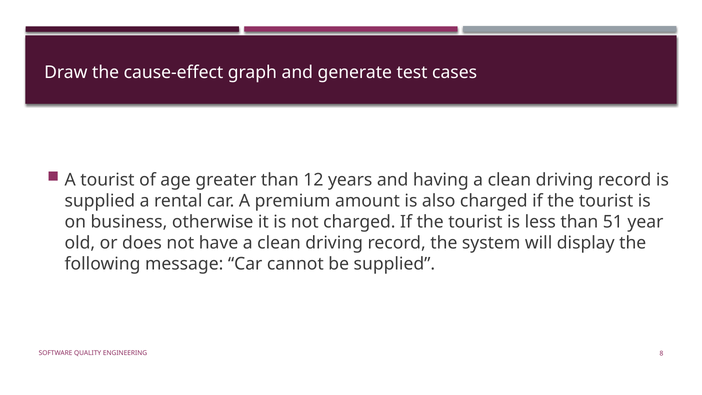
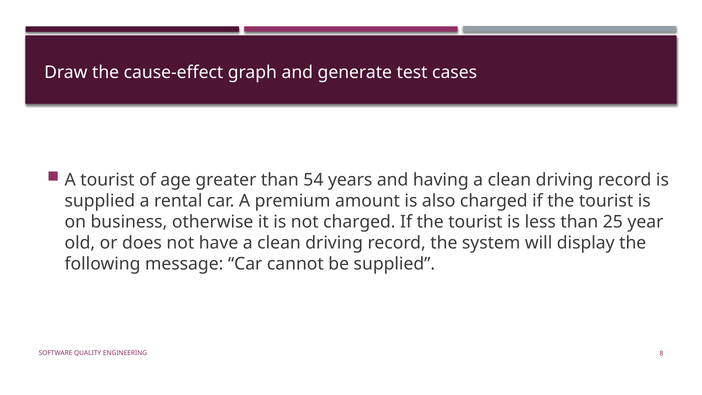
12: 12 -> 54 (313, 180)
51: 51 -> 25 (613, 222)
